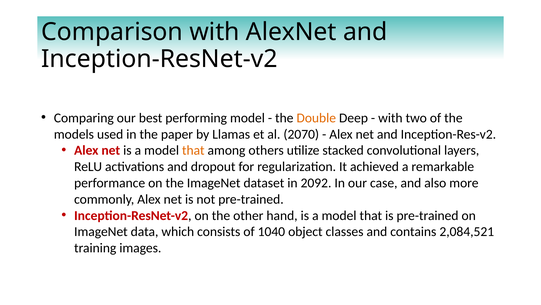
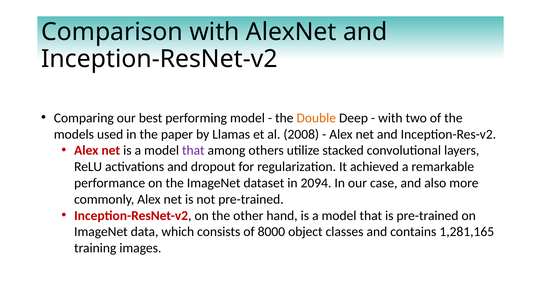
2070: 2070 -> 2008 (301, 134)
that colour: orange -> purple (193, 150)
2092: 2092 -> 2094 (316, 183)
1040: 1040 -> 8000 (271, 231)
2,084,521: 2,084,521 -> 1,281,165 (467, 231)
